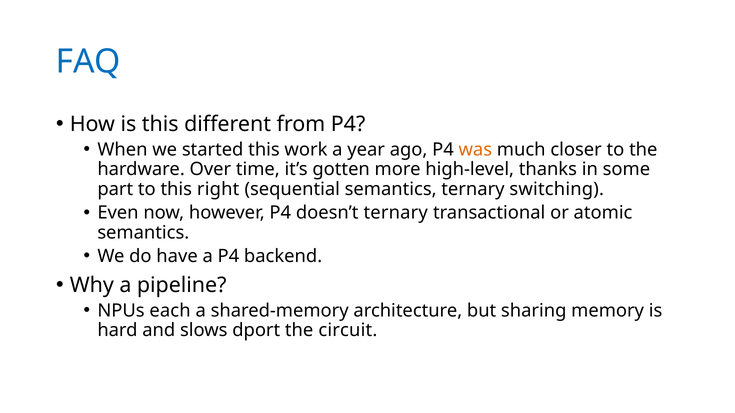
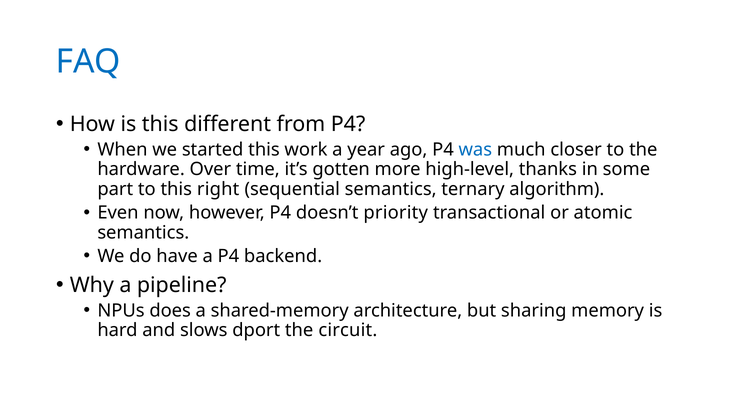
was colour: orange -> blue (475, 150)
switching: switching -> algorithm (557, 189)
doesn’t ternary: ternary -> priority (396, 213)
each: each -> does (170, 311)
